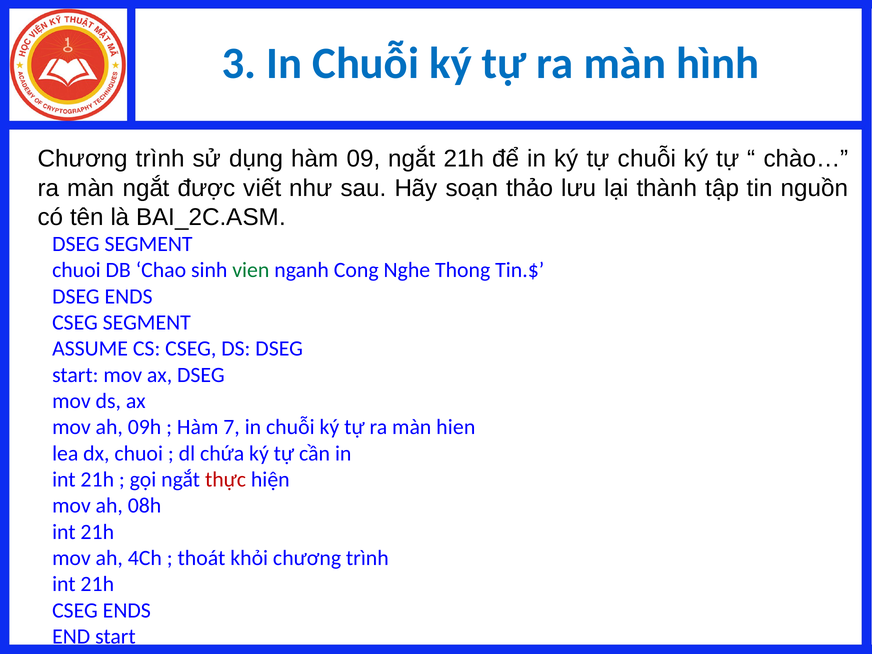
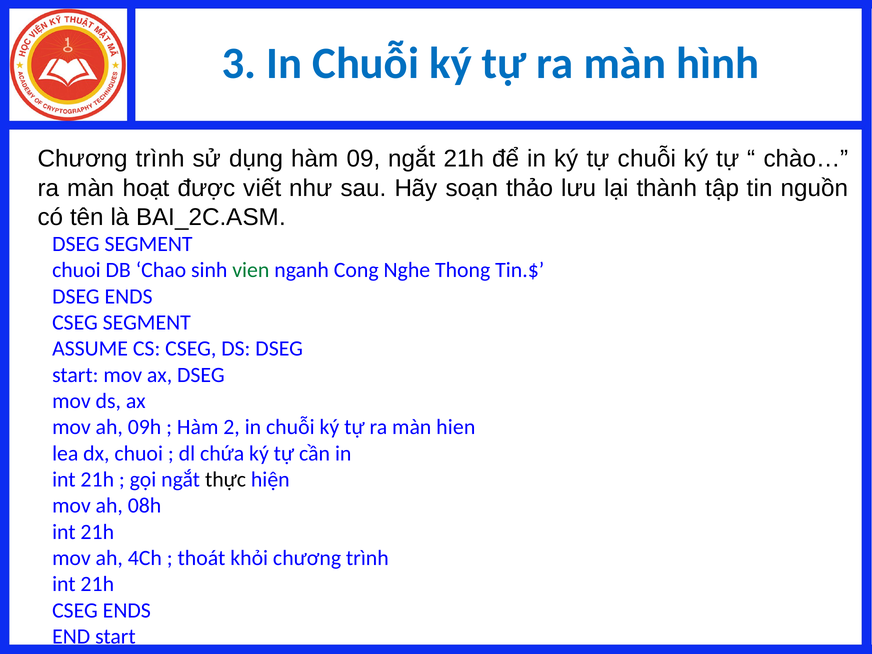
màn ngắt: ngắt -> hoạt (146, 188)
7: 7 -> 2 (232, 427)
thực colour: red -> black (226, 480)
